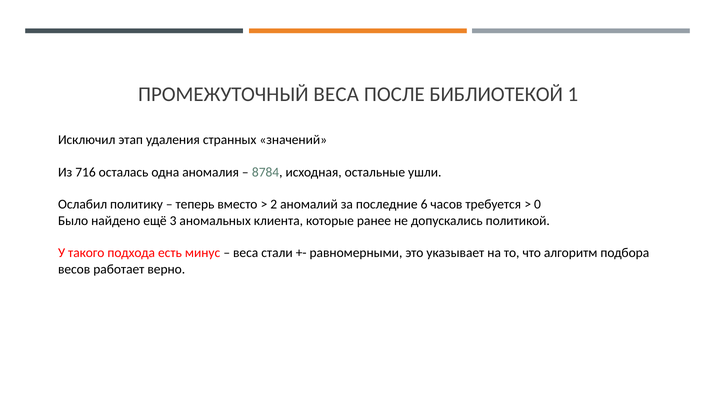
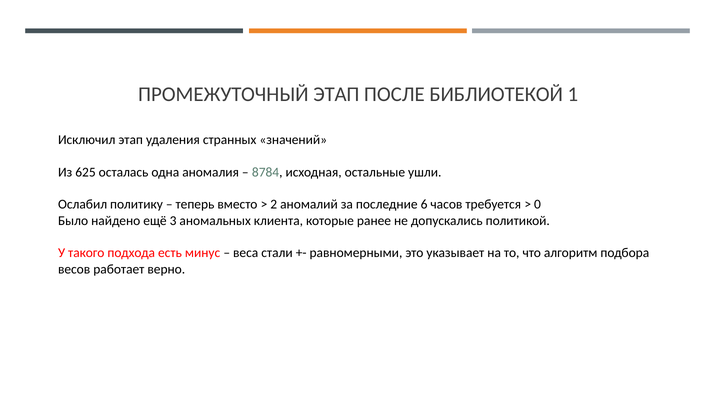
ПРОМЕЖУТОЧНЫЙ ВЕСА: ВЕСА -> ЭТАП (336, 94)
716: 716 -> 625 (85, 172)
